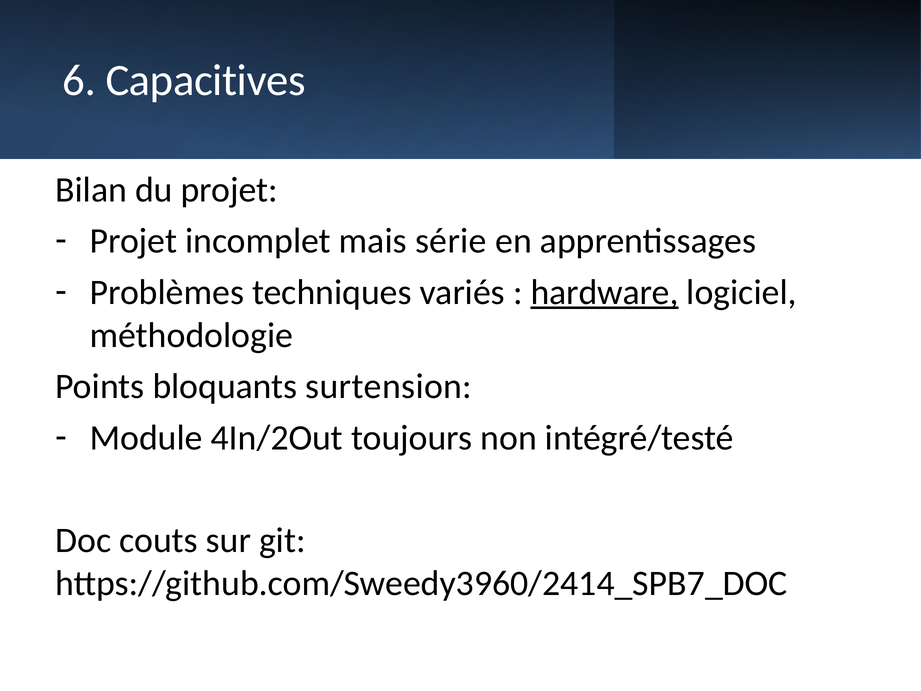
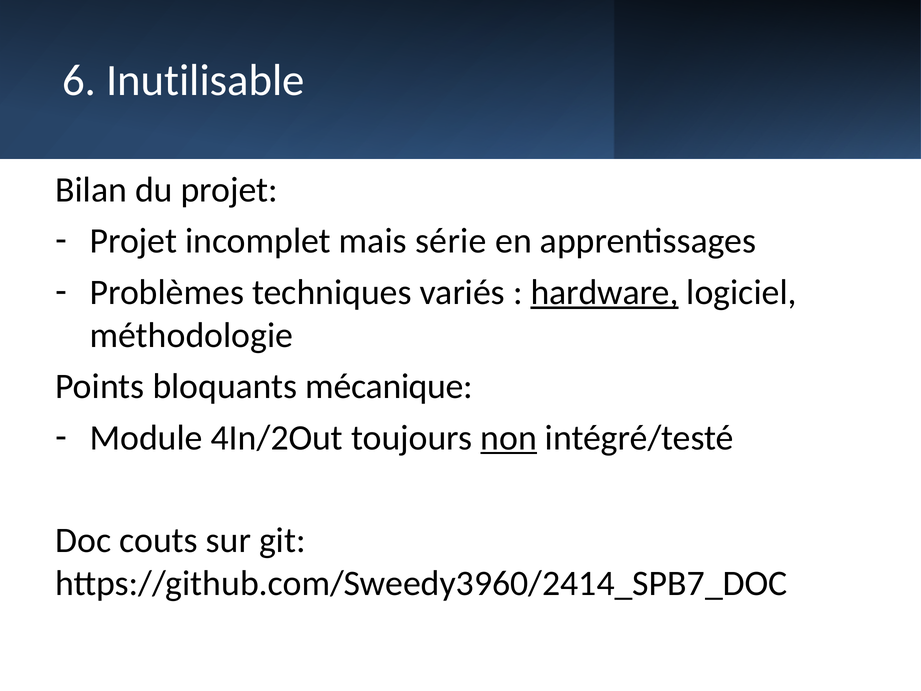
Capacitives: Capacitives -> Inutilisable (205, 81)
surtension: surtension -> mécanique (389, 386)
non underline: none -> present (509, 438)
